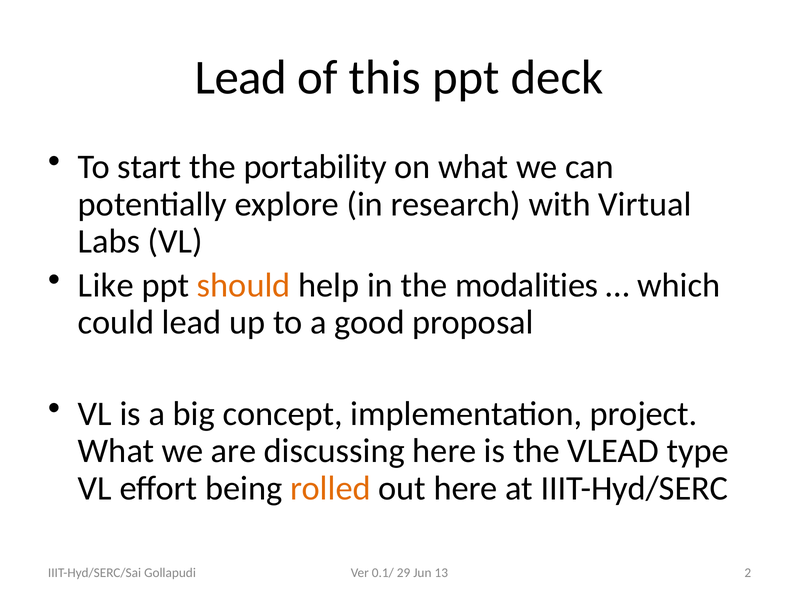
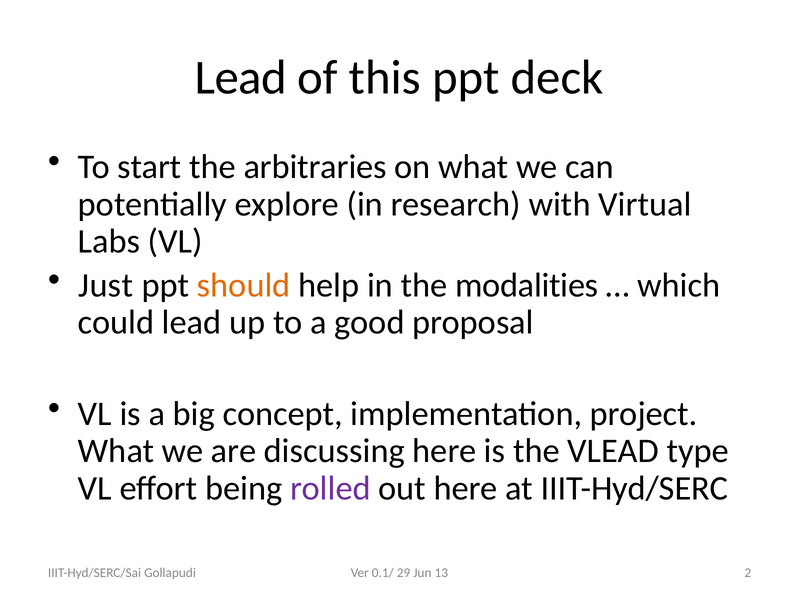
portability: portability -> arbitraries (315, 167)
Like: Like -> Just (106, 285)
rolled colour: orange -> purple (330, 488)
